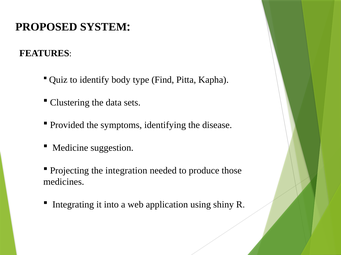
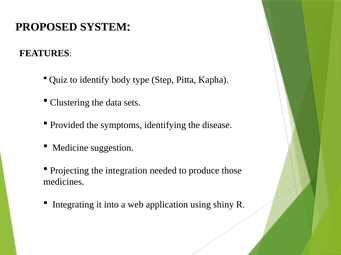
Find: Find -> Step (163, 80)
